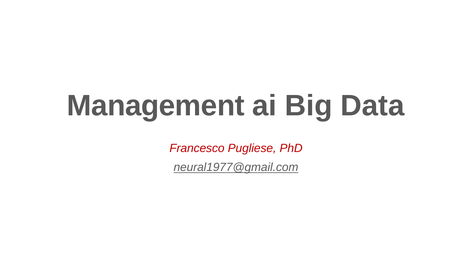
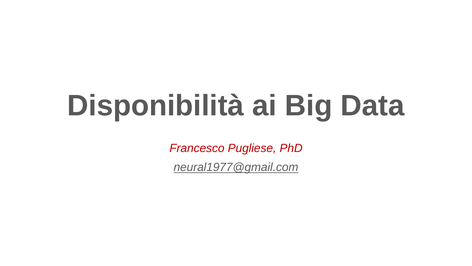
Management: Management -> Disponibilità (156, 105)
